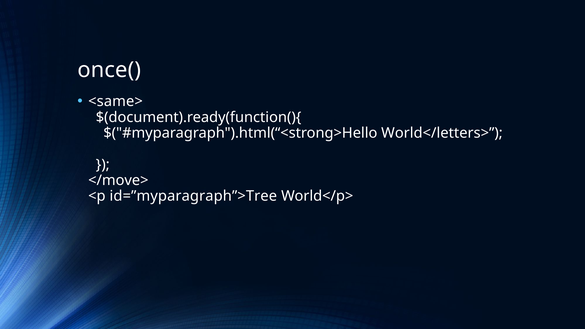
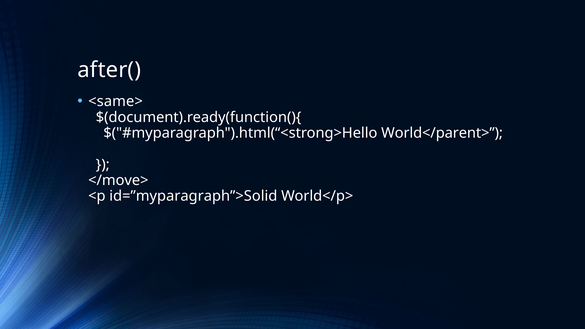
once(: once( -> after( (109, 70)
World</letters>: World</letters> -> World</parent> (442, 133)
id=”myparagraph”>Tree: id=”myparagraph”>Tree -> id=”myparagraph”>Solid (193, 196)
